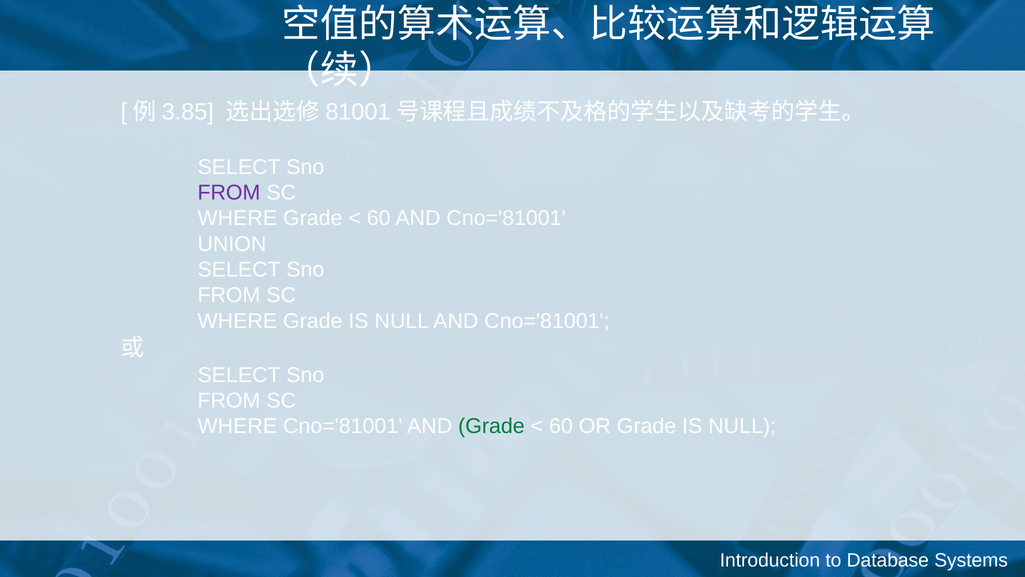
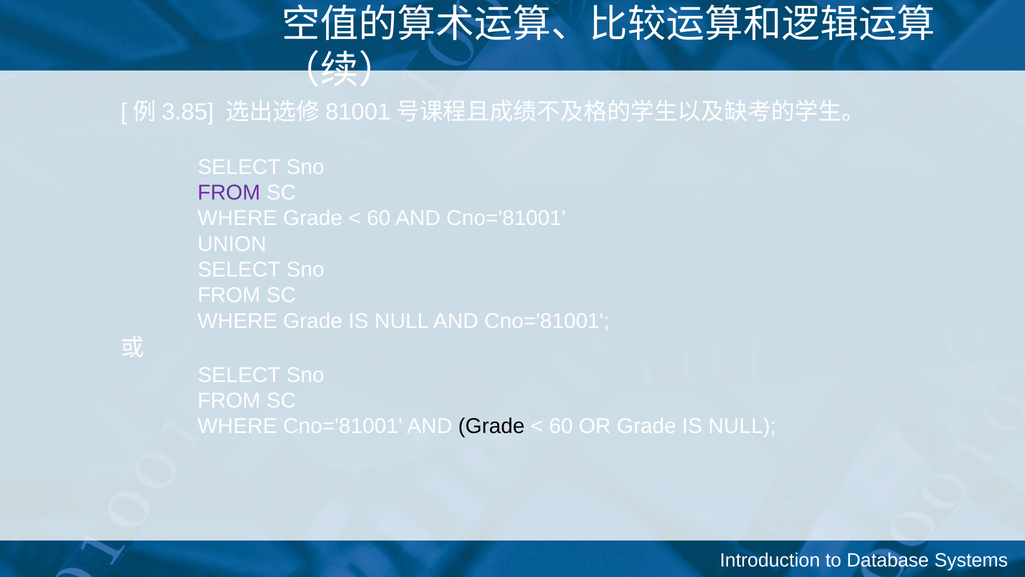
Grade colour: green -> black (491, 426)
